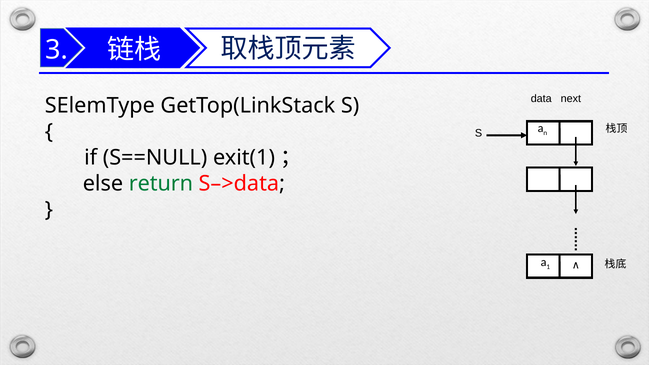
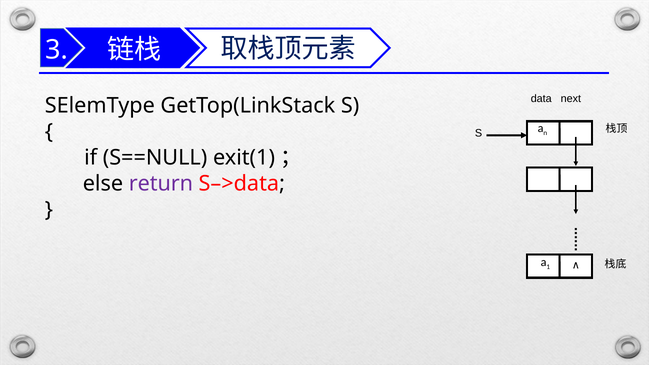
return colour: green -> purple (161, 184)
